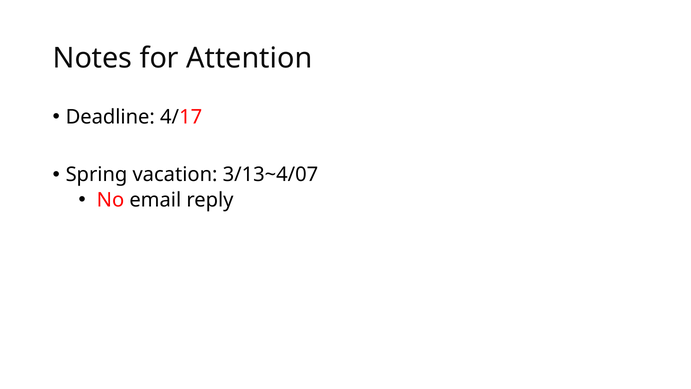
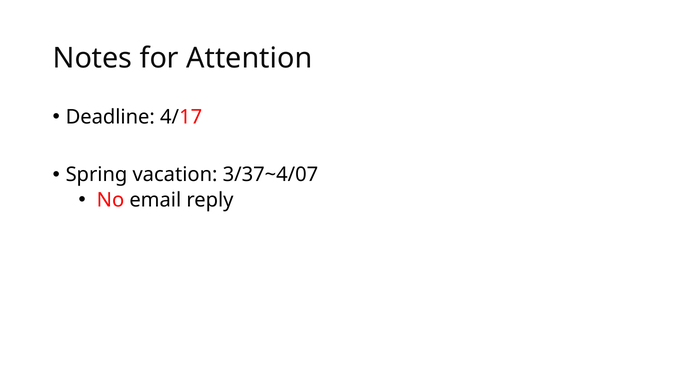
3/13~4/07: 3/13~4/07 -> 3/37~4/07 (270, 175)
